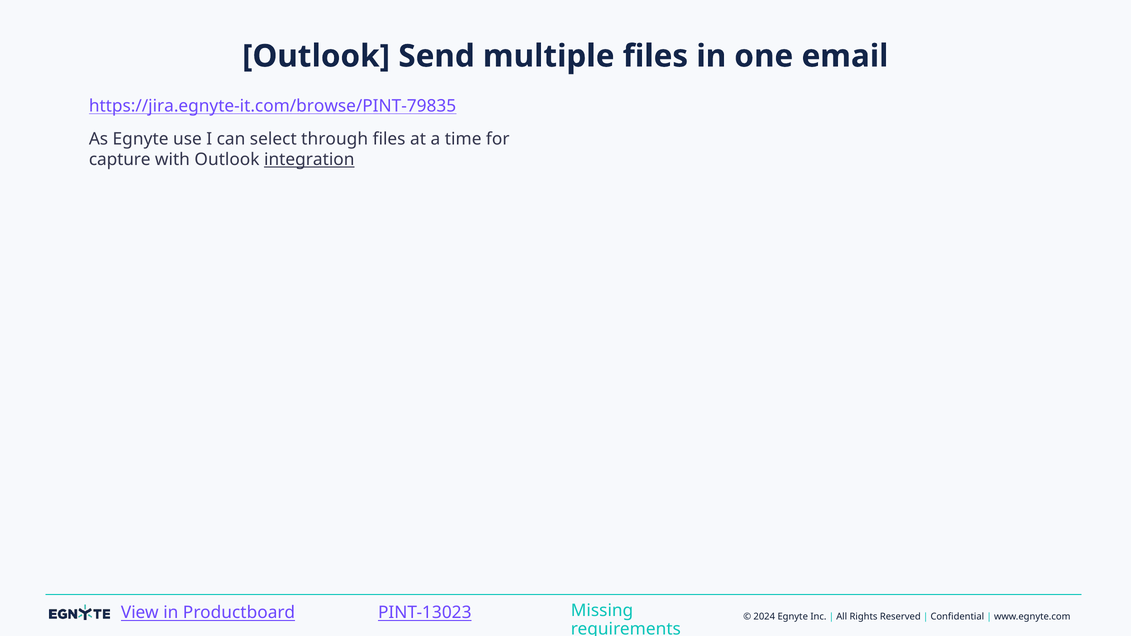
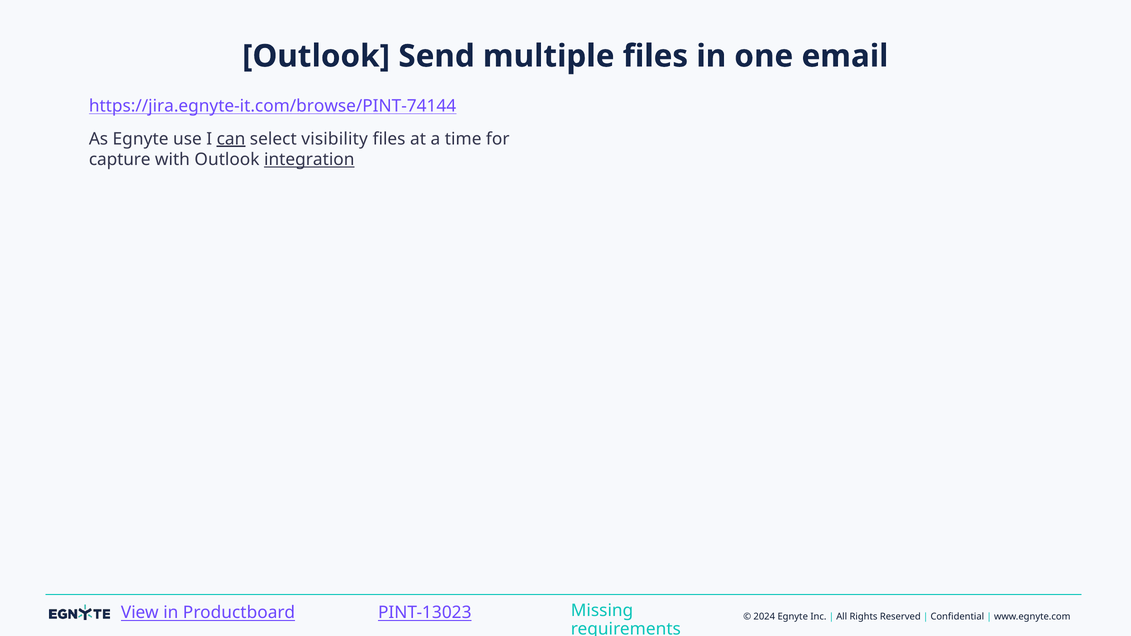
https://jira.egnyte-it.com/browse/PINT-79835: https://jira.egnyte-it.com/browse/PINT-79835 -> https://jira.egnyte-it.com/browse/PINT-74144 (273, 106)
can underline: none -> present (231, 139)
through: through -> visibility (335, 139)
